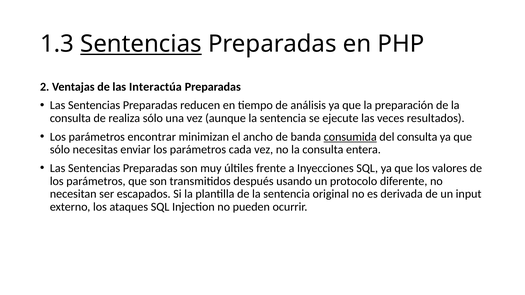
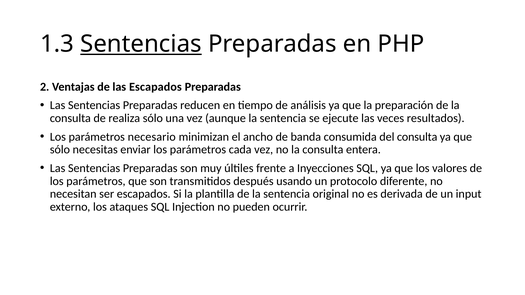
las Interactúa: Interactúa -> Escapados (155, 87)
encontrar: encontrar -> necesario (152, 137)
consumida underline: present -> none (350, 137)
